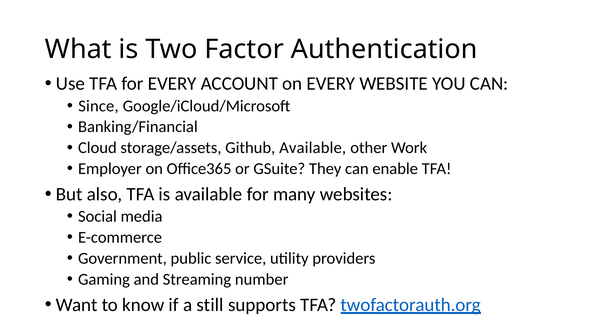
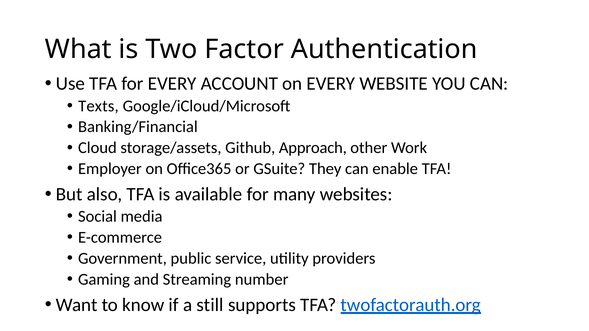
Since: Since -> Texts (98, 106)
Github Available: Available -> Approach (313, 148)
